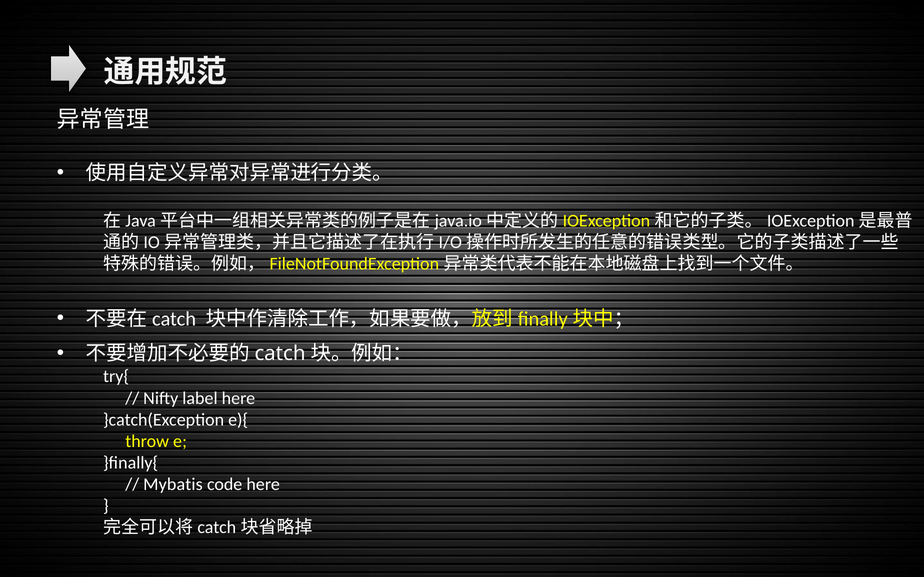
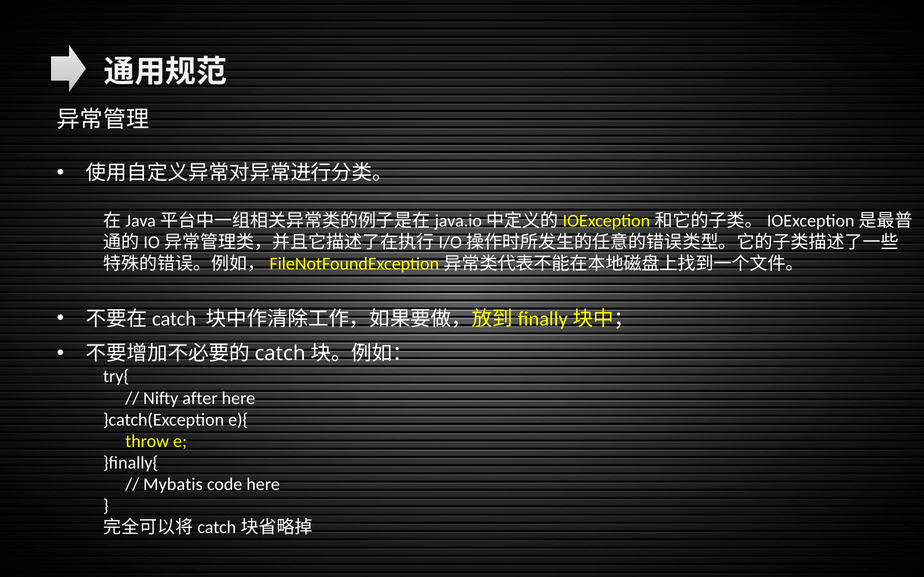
label: label -> after (200, 398)
